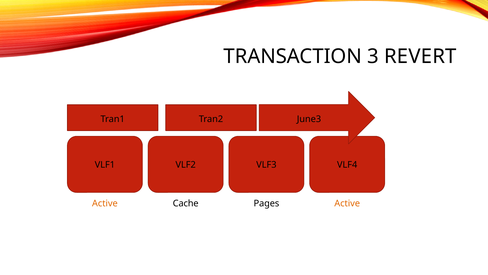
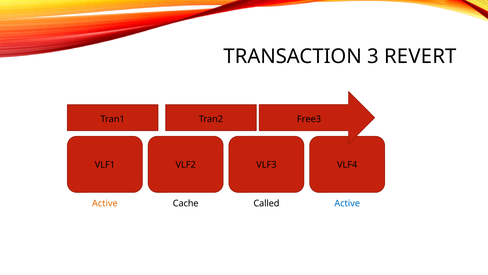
June3: June3 -> Free3 (309, 119)
Pages: Pages -> Called (266, 203)
Active colour: orange -> blue (347, 203)
